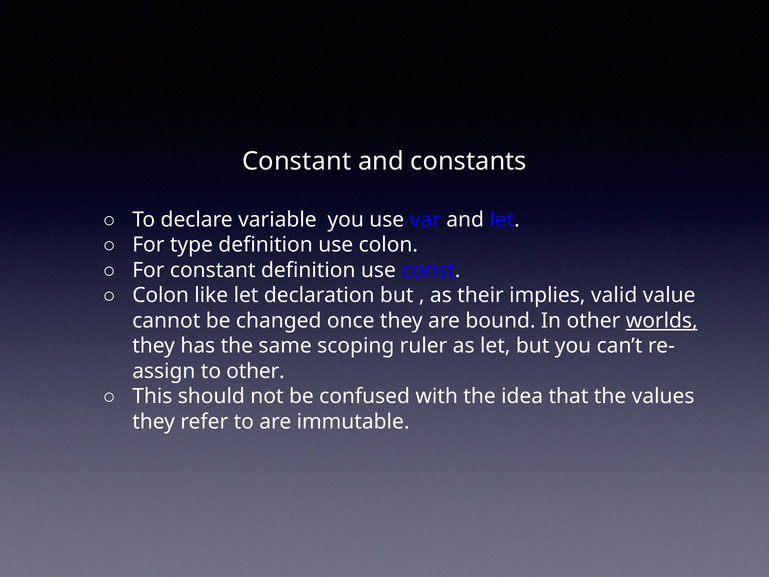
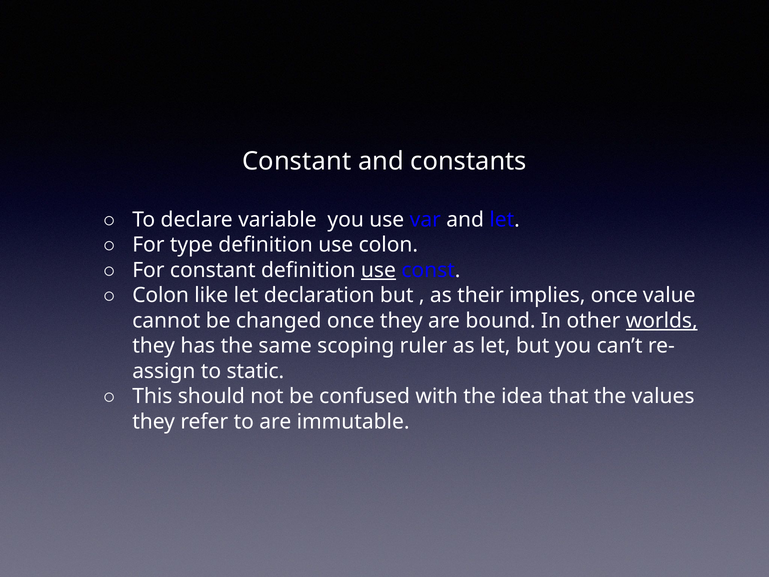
use underline: none -> present (378, 270)
implies valid: valid -> once (614, 295)
to other: other -> static (255, 371)
